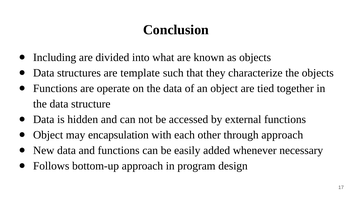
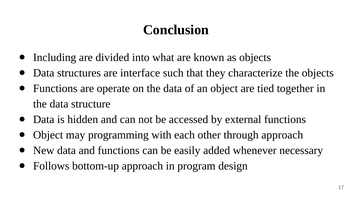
template: template -> interface (140, 73)
encapsulation: encapsulation -> programming (118, 135)
